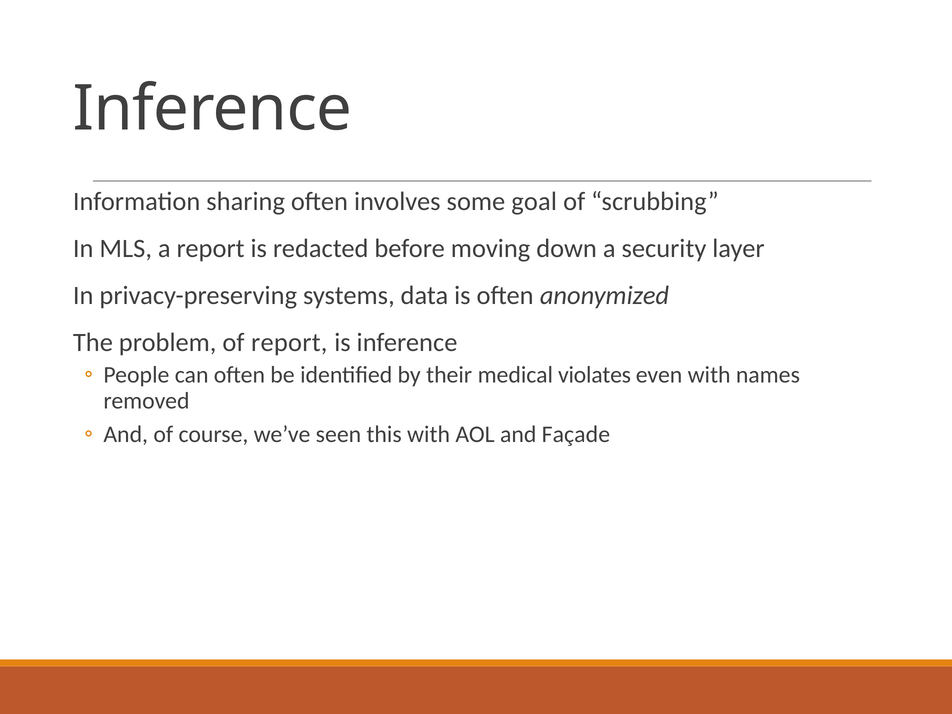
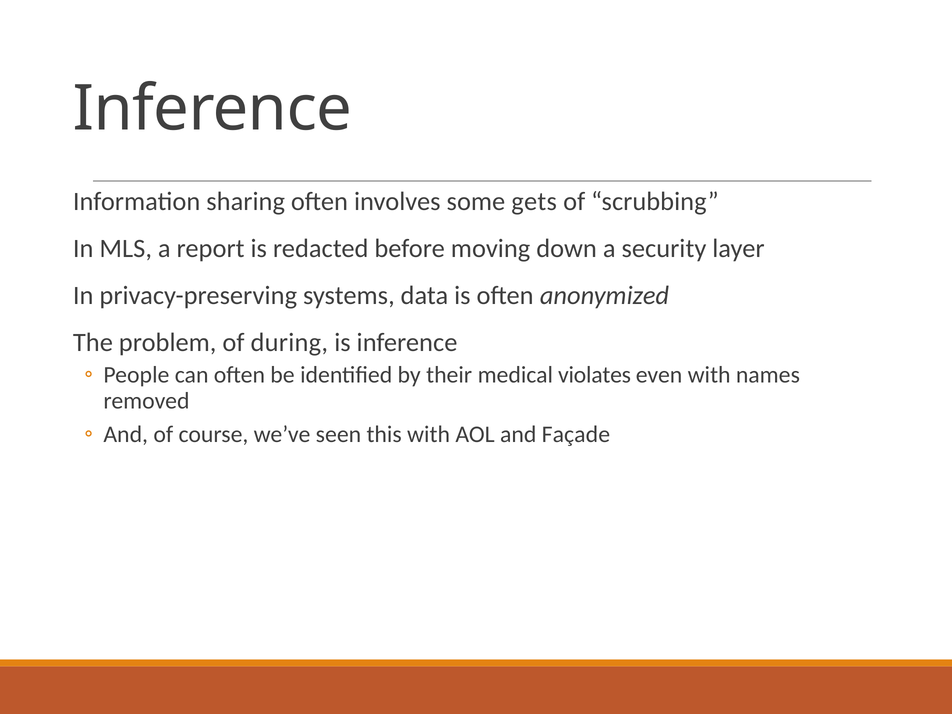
goal: goal -> gets (534, 201)
of report: report -> during (289, 343)
